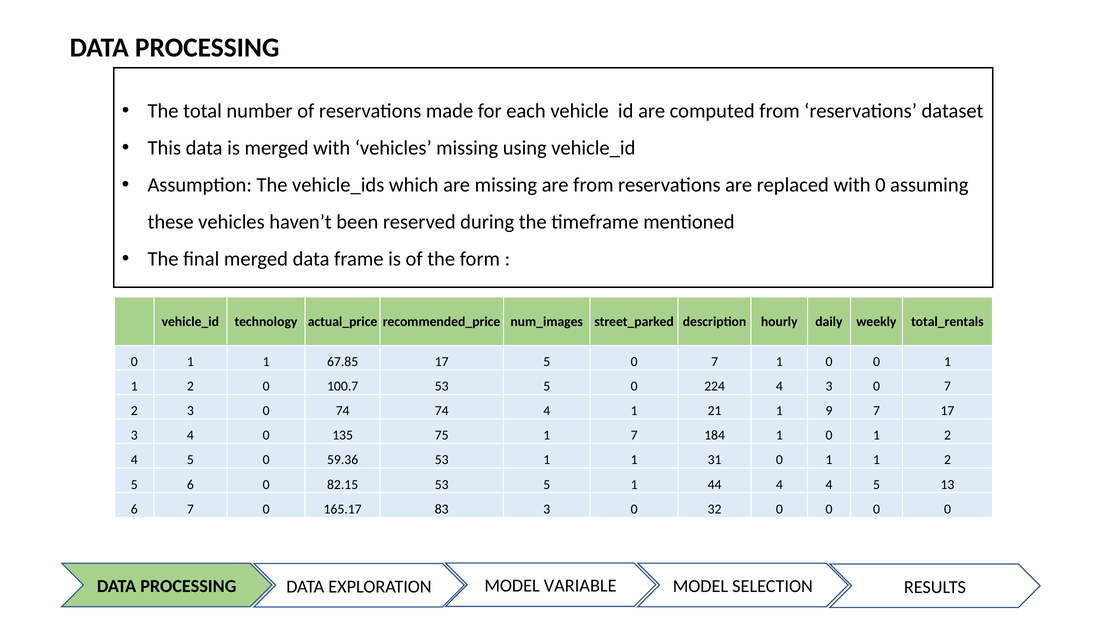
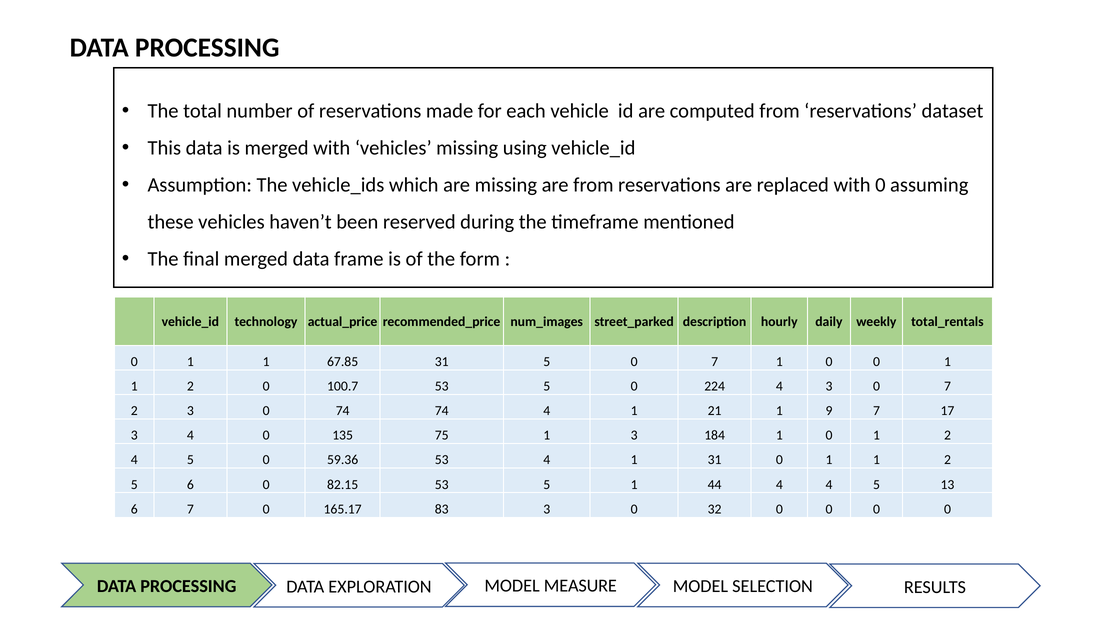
67.85 17: 17 -> 31 (442, 361)
1 7: 7 -> 3 (634, 435)
53 1: 1 -> 4 (547, 460)
VARIABLE: VARIABLE -> MEASURE (580, 585)
